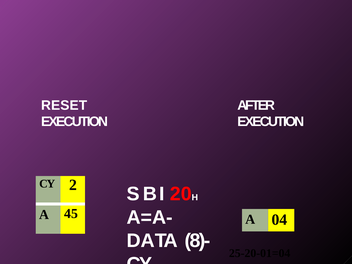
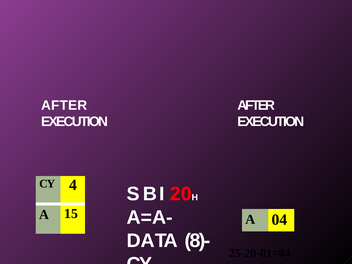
RESET: RESET -> AFTER (64, 105)
2: 2 -> 4 (73, 185)
45: 45 -> 15 (71, 214)
